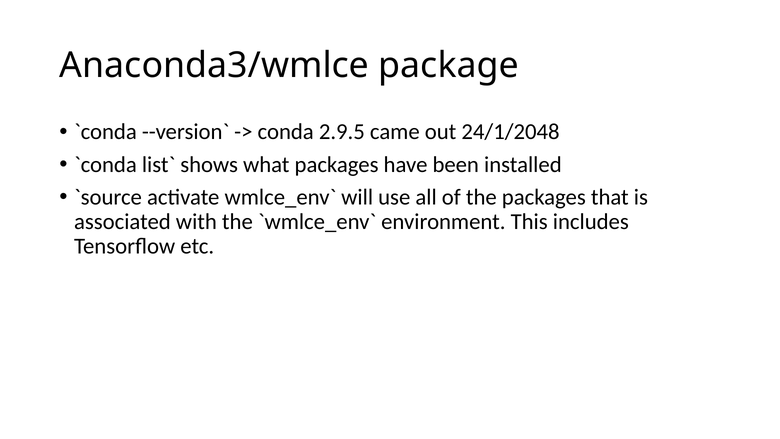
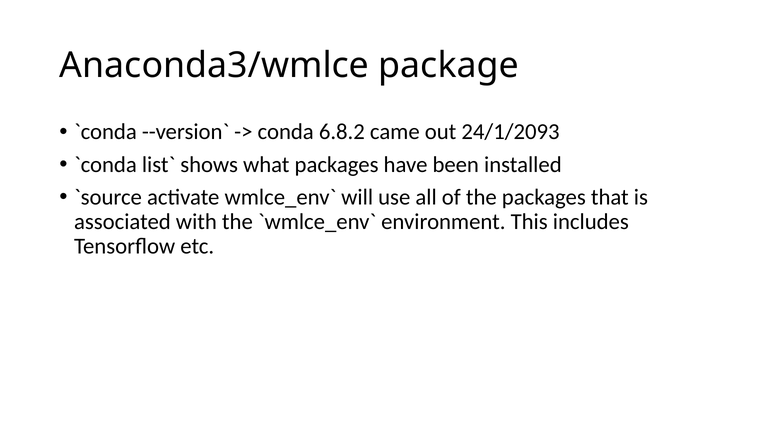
2.9.5: 2.9.5 -> 6.8.2 (342, 132)
24/1/2048: 24/1/2048 -> 24/1/2093 (511, 132)
